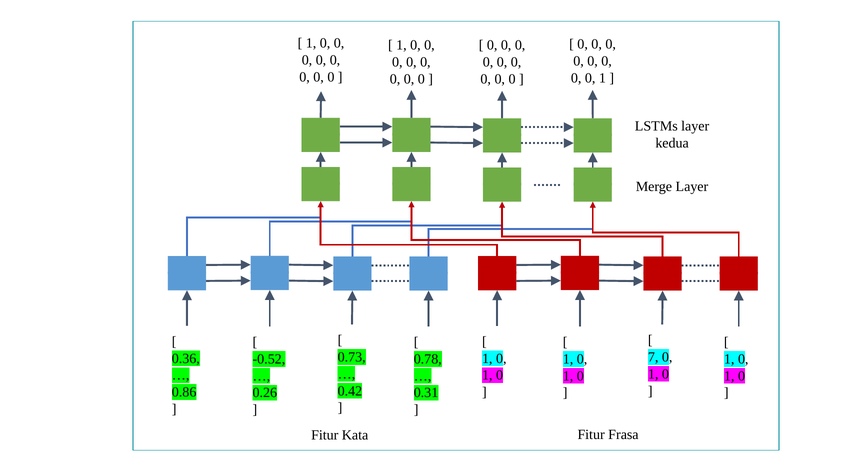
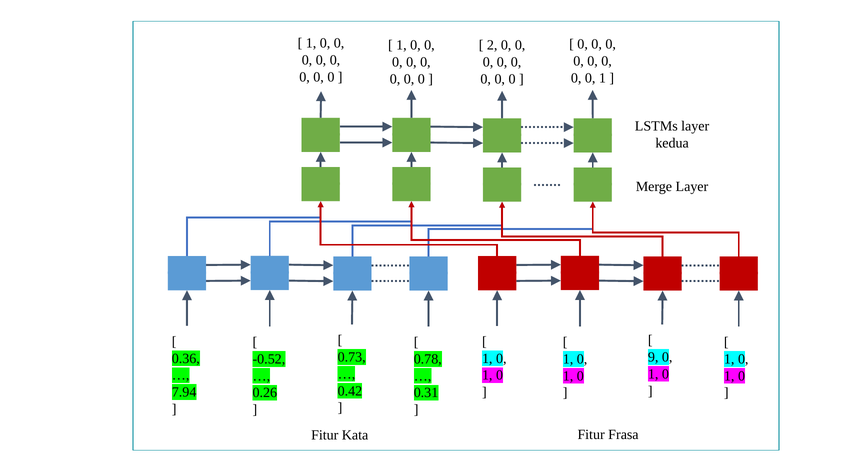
0: 0 -> 2 (492, 45)
7: 7 -> 9 (653, 357)
0.86: 0.86 -> 7.94 (184, 392)
